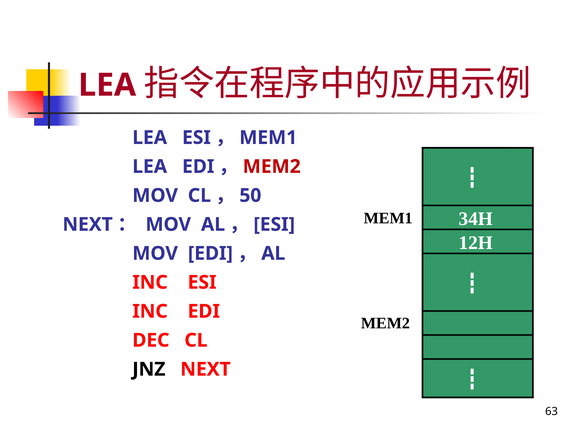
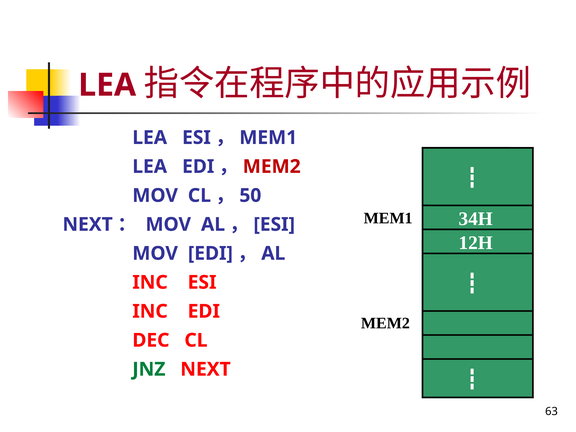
JNZ colour: black -> green (149, 369)
